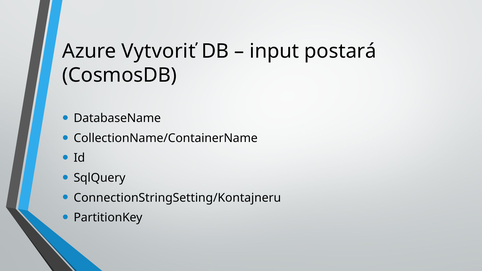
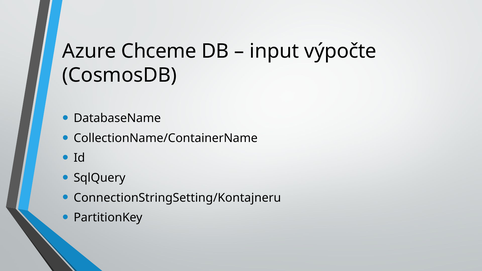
Vytvoriť: Vytvoriť -> Chceme (159, 51)
postará: postará -> výpočte (340, 51)
